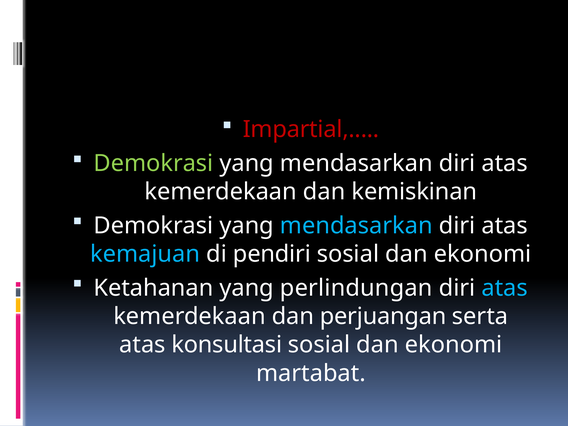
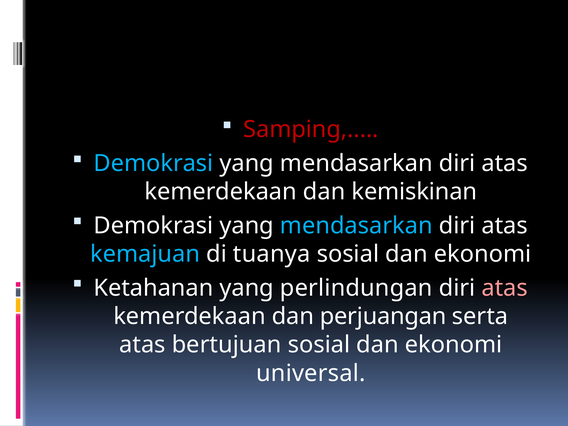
Impartial: Impartial -> Samping (311, 129)
Demokrasi colour: light green -> light blue (153, 163)
pendiri: pendiri -> tuanya (272, 254)
atas colour: light blue -> pink (505, 288)
konsultasi: konsultasi -> bertujuan (227, 345)
martabat: martabat -> universal (311, 373)
